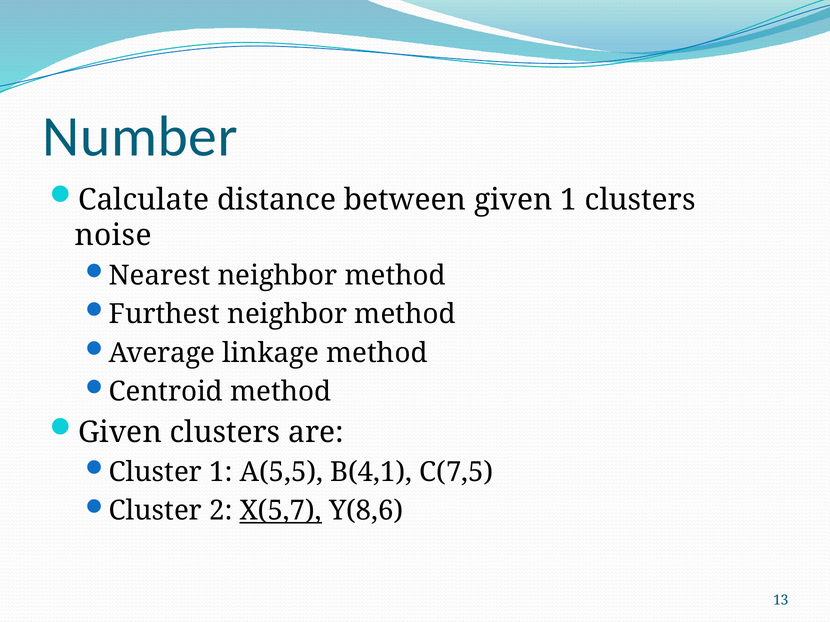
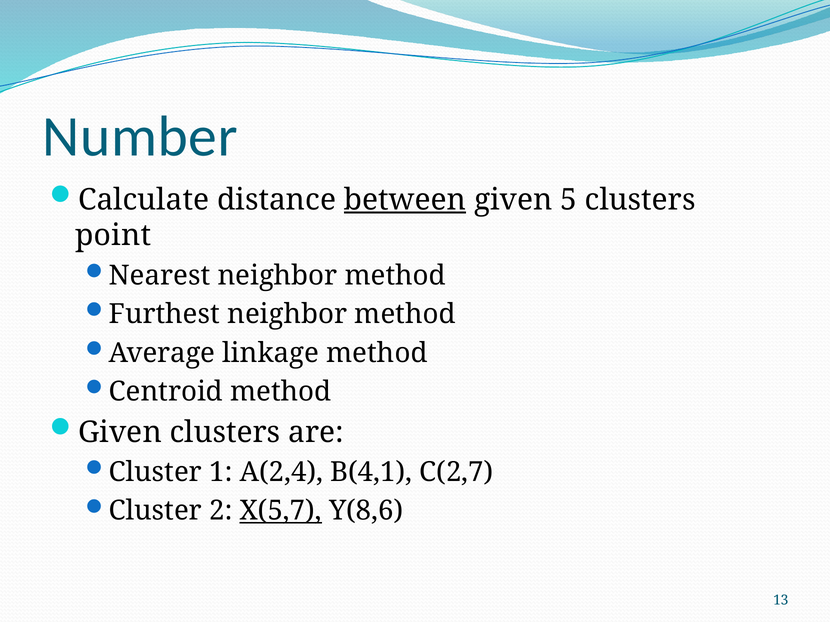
between underline: none -> present (405, 200)
given 1: 1 -> 5 (569, 200)
noise: noise -> point (113, 236)
A(5,5: A(5,5 -> A(2,4 (281, 473)
C(7,5: C(7,5 -> C(2,7 (456, 473)
